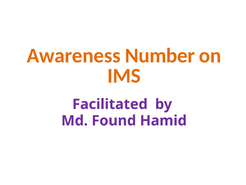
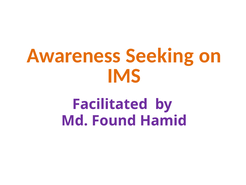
Number: Number -> Seeking (160, 55)
